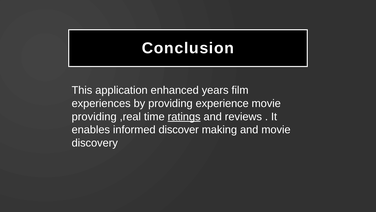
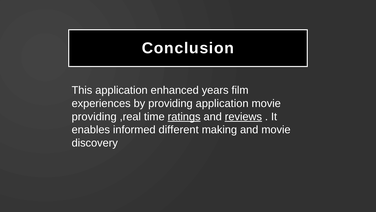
providing experience: experience -> application (222, 103)
reviews underline: none -> present (243, 116)
discover: discover -> different (179, 129)
